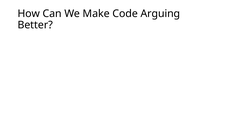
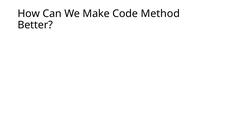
Arguing: Arguing -> Method (160, 14)
